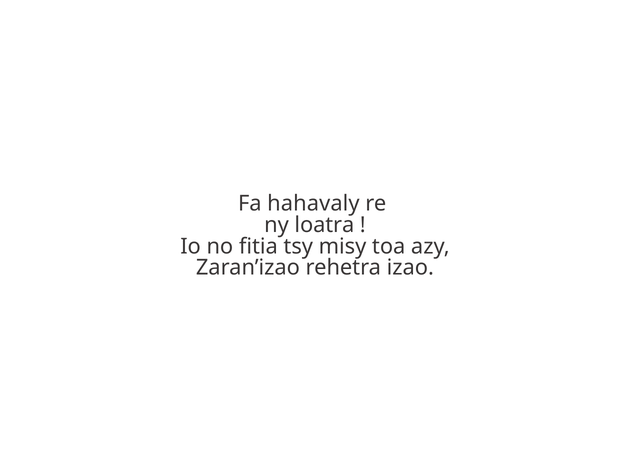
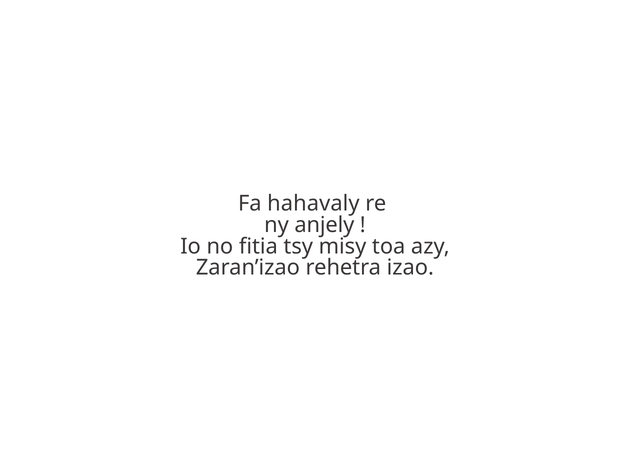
loatra: loatra -> anjely (324, 225)
